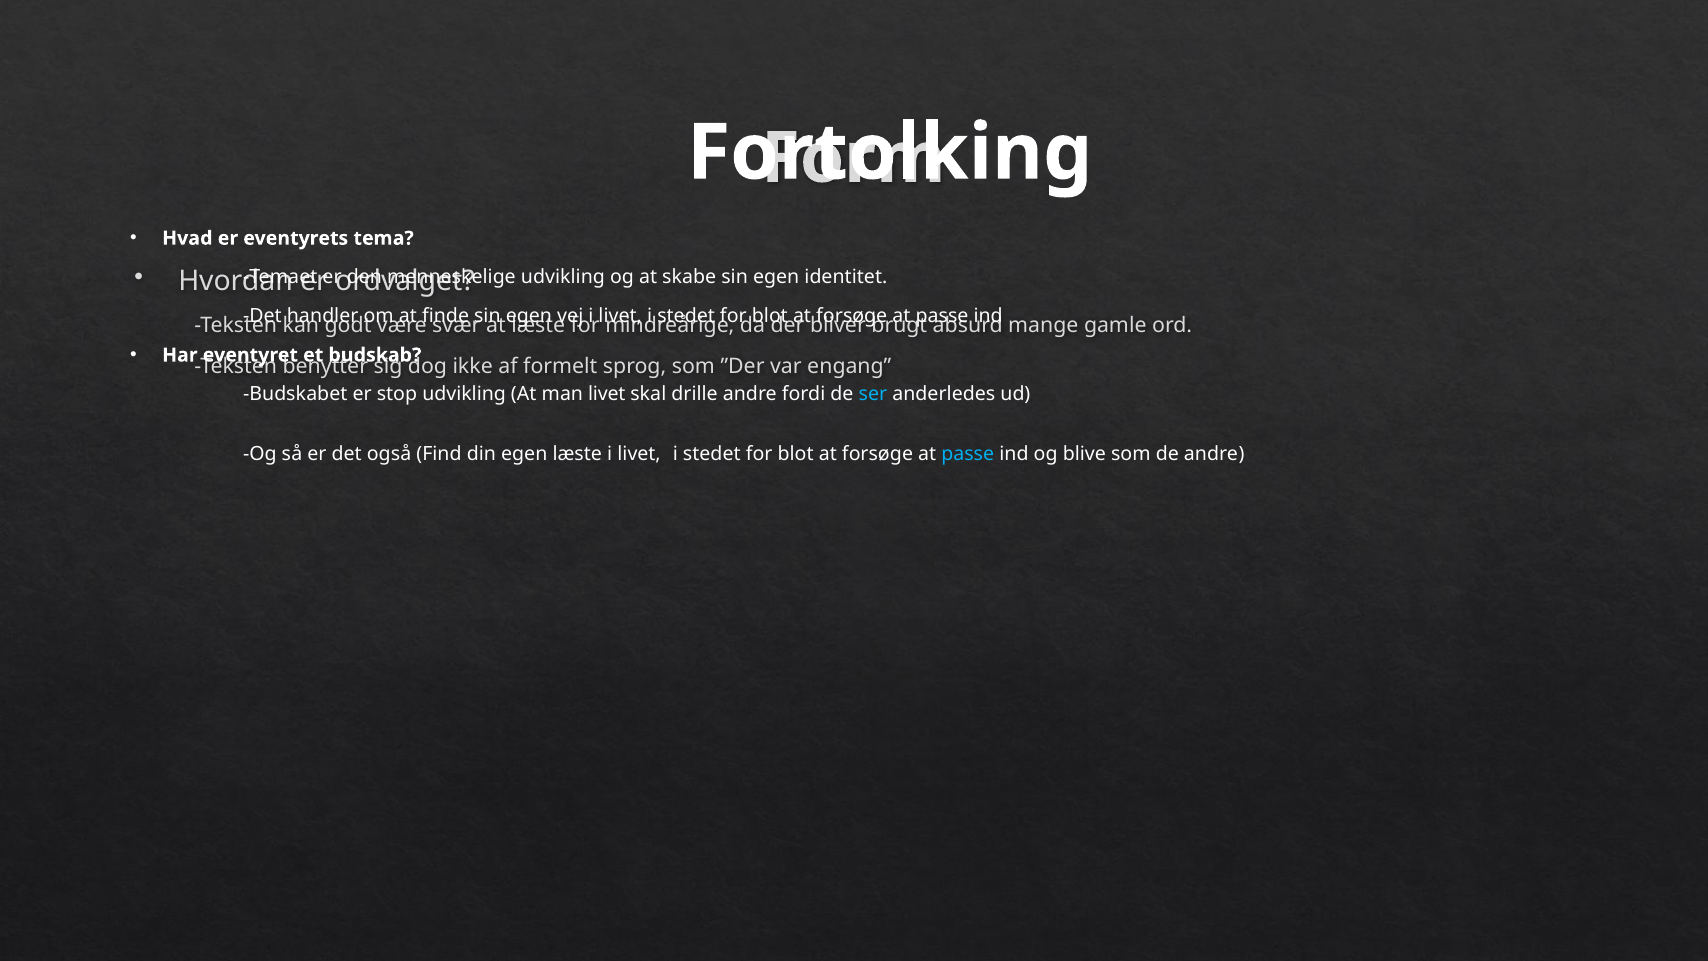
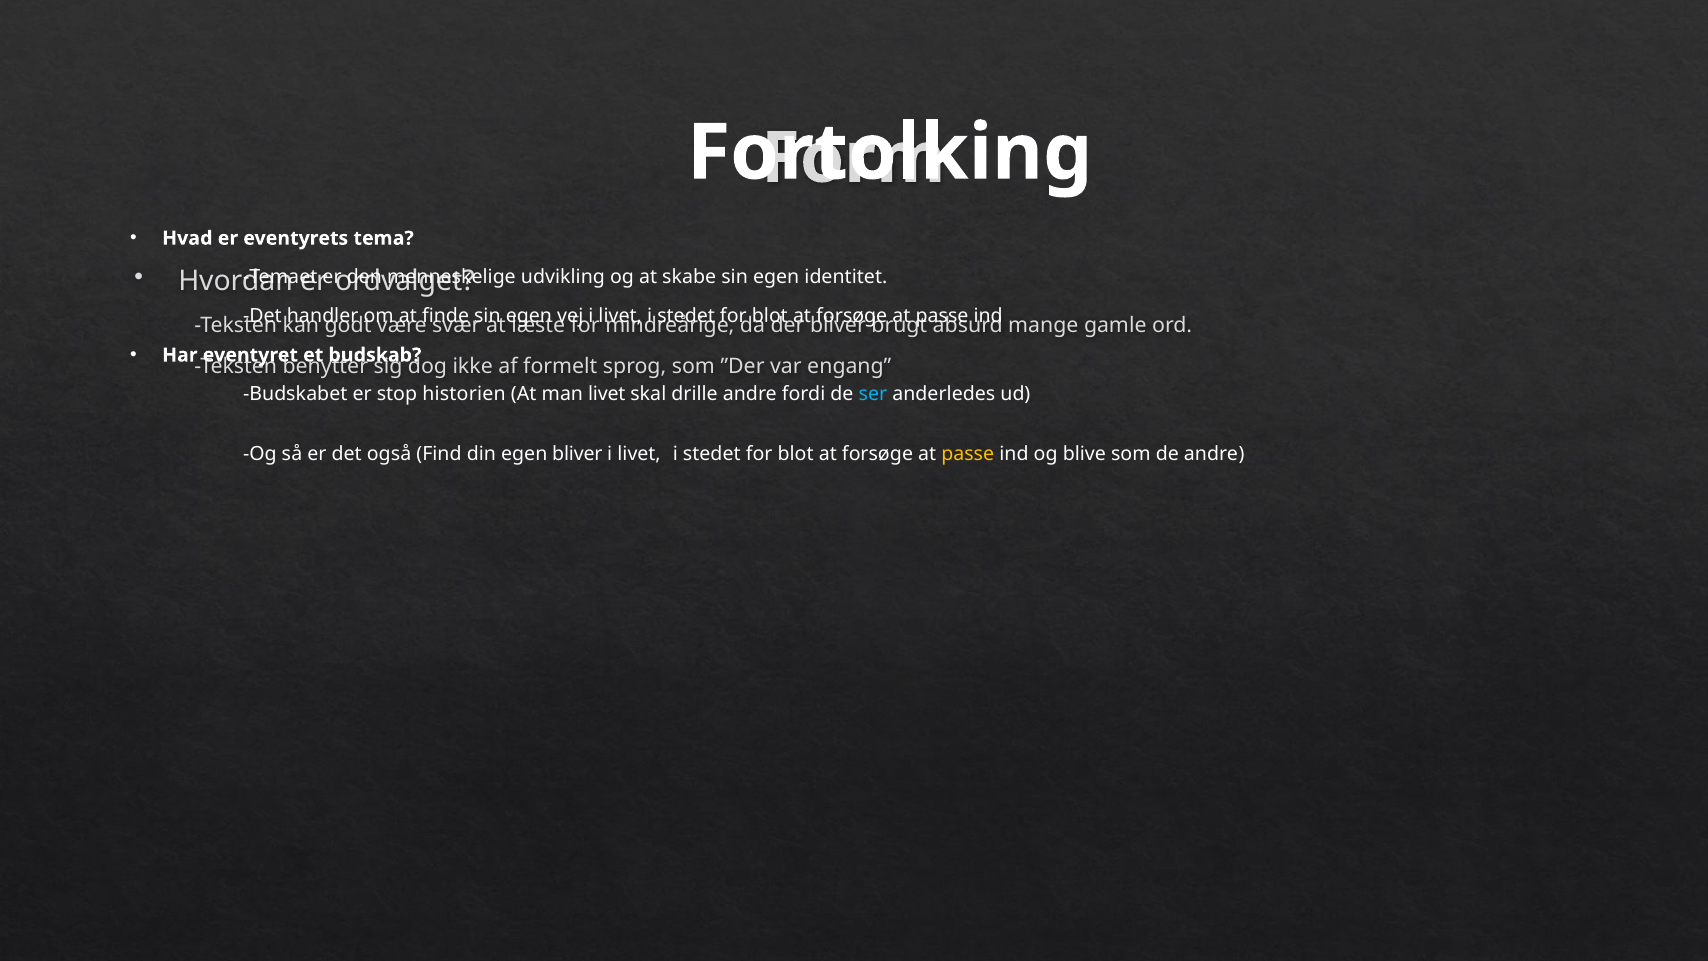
stop udvikling: udvikling -> historien (464, 394)
egen læste: læste -> bliver (577, 454)
passe colour: light blue -> yellow (968, 454)
